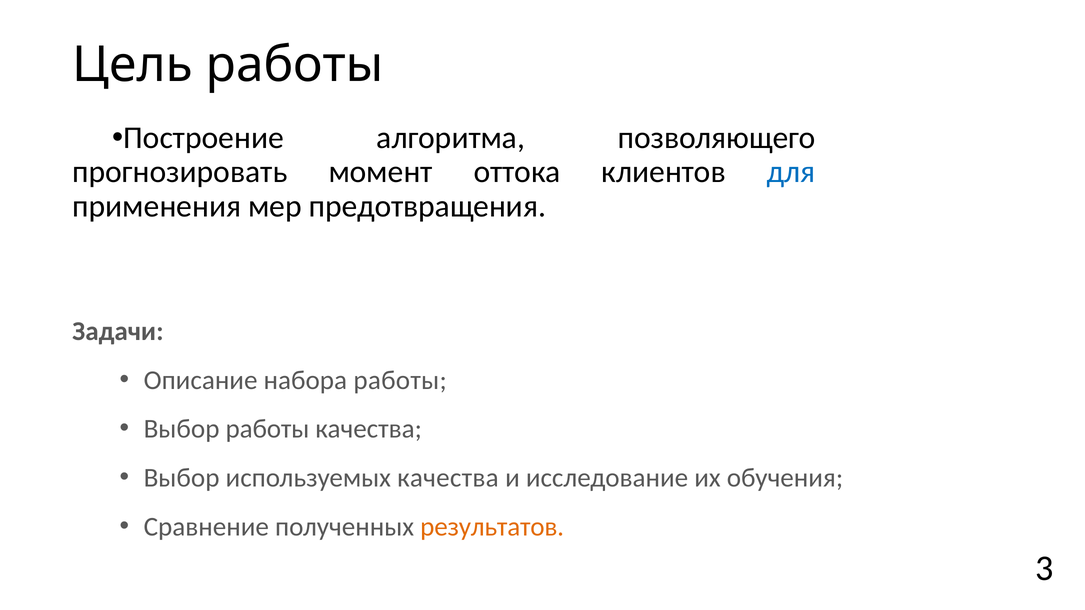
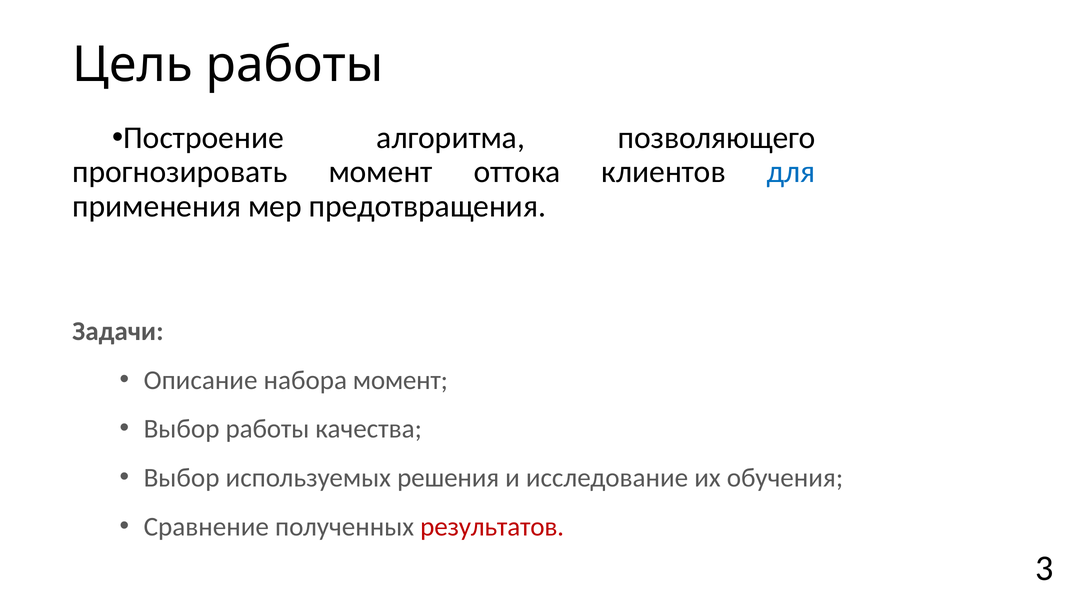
набора работы: работы -> момент (400, 380)
используемых качества: качества -> решения (448, 478)
результатов colour: orange -> red (492, 527)
